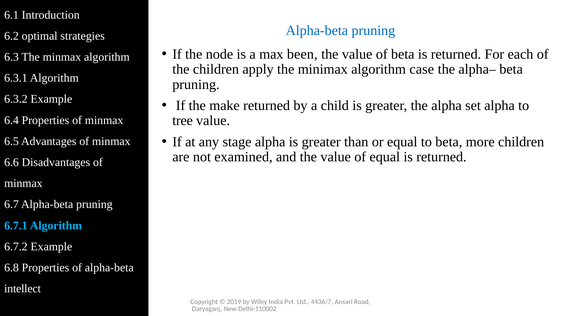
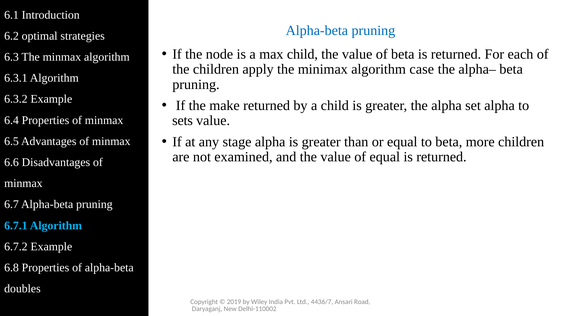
max been: been -> child (302, 54)
tree: tree -> sets (183, 121)
intellect: intellect -> doubles (22, 289)
